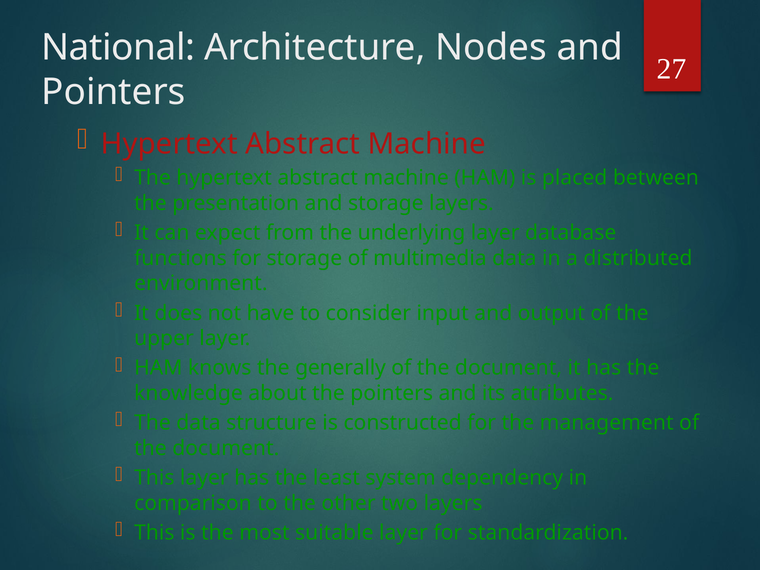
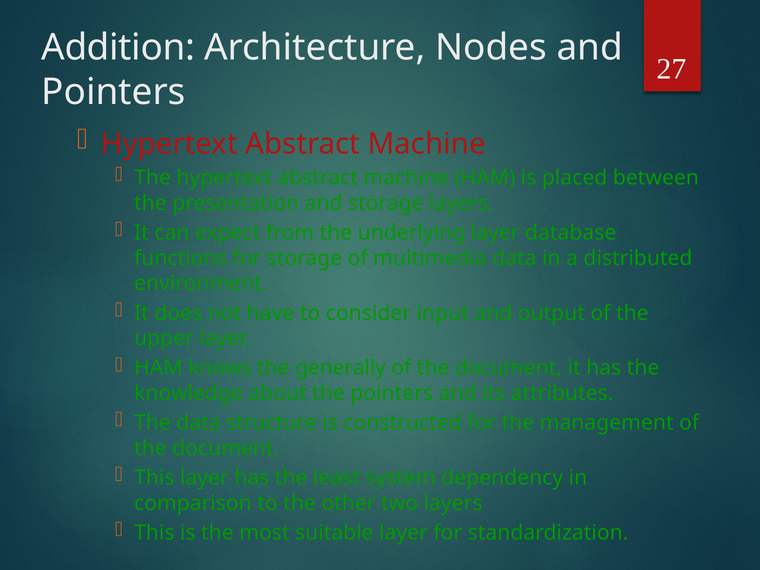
National: National -> Addition (118, 48)
